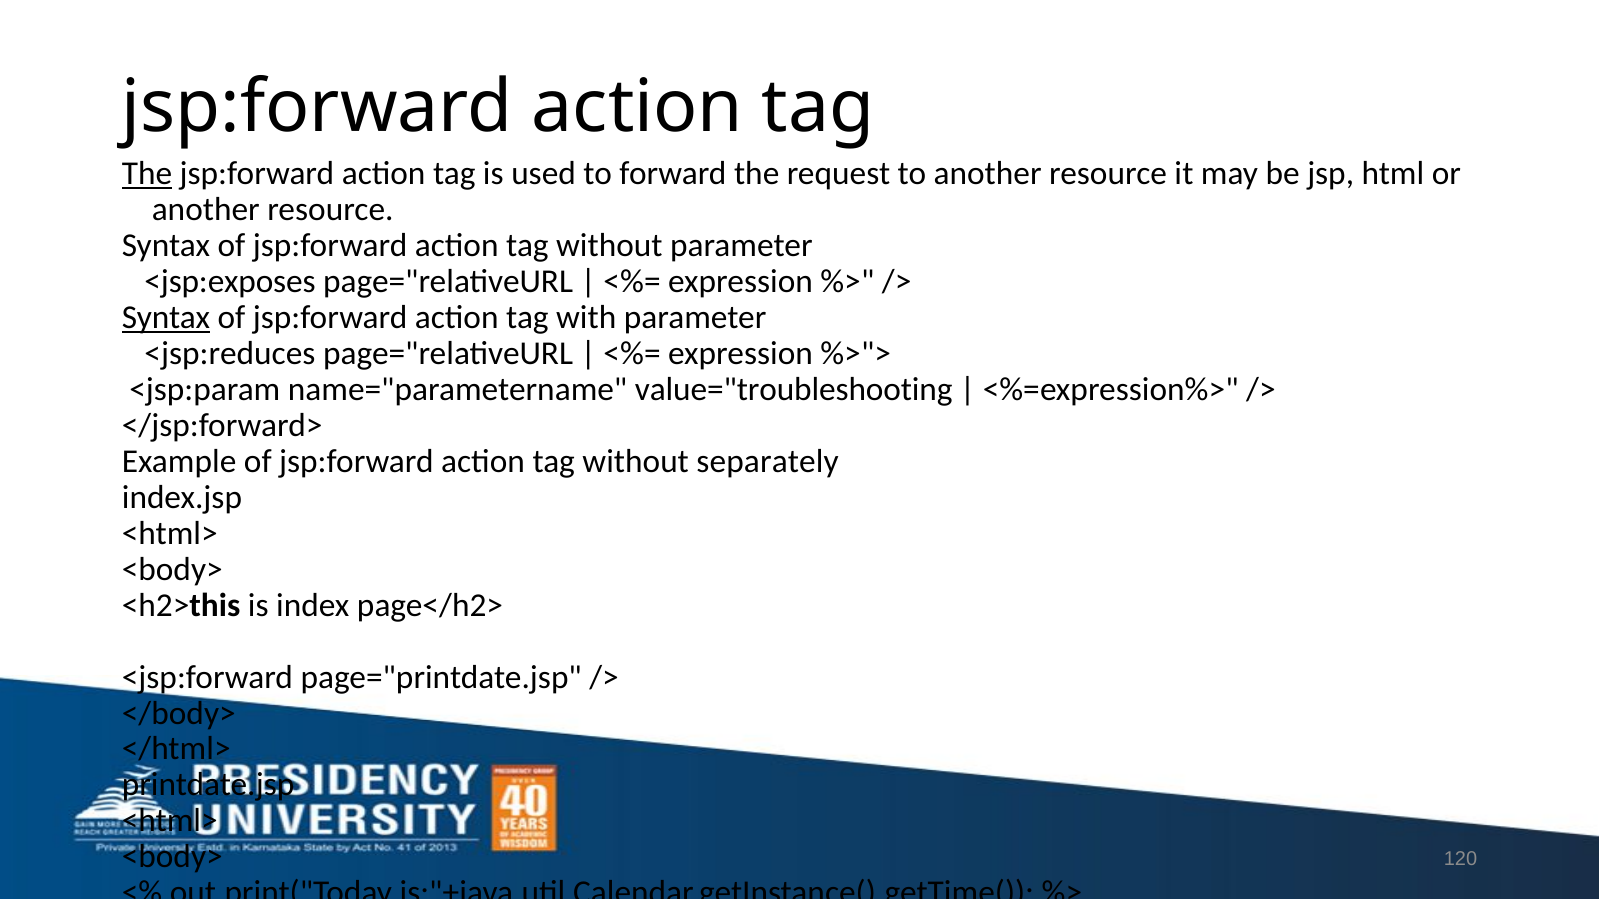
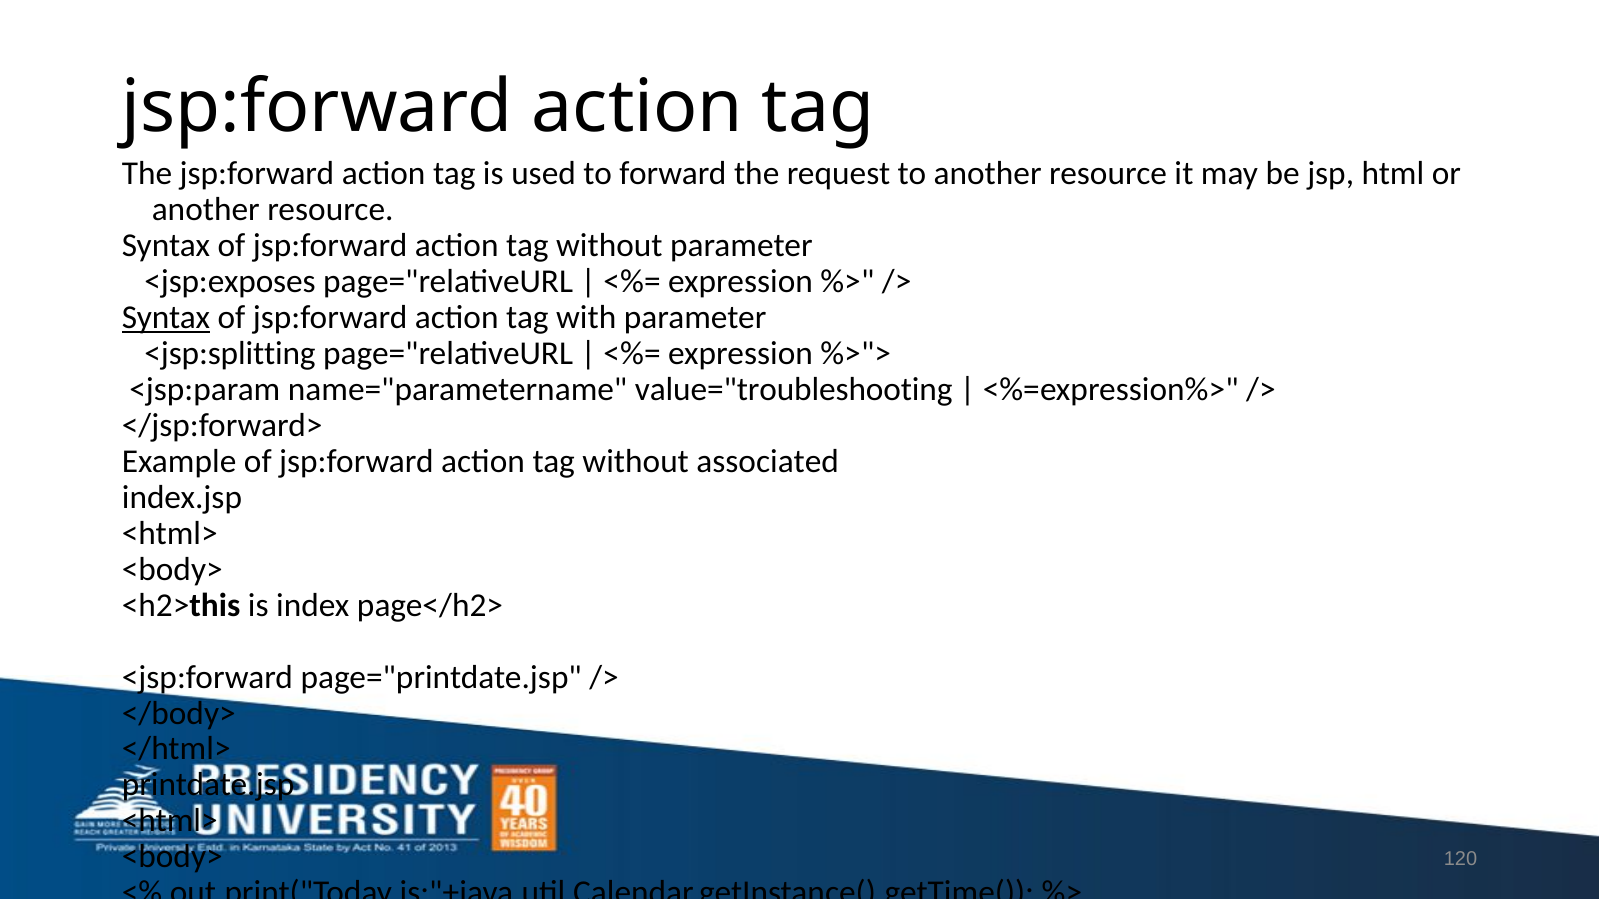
The underline: present -> none (147, 174)
<jsp:reduces: <jsp:reduces -> <jsp:splitting (230, 354)
separately: separately -> associated (768, 462)
